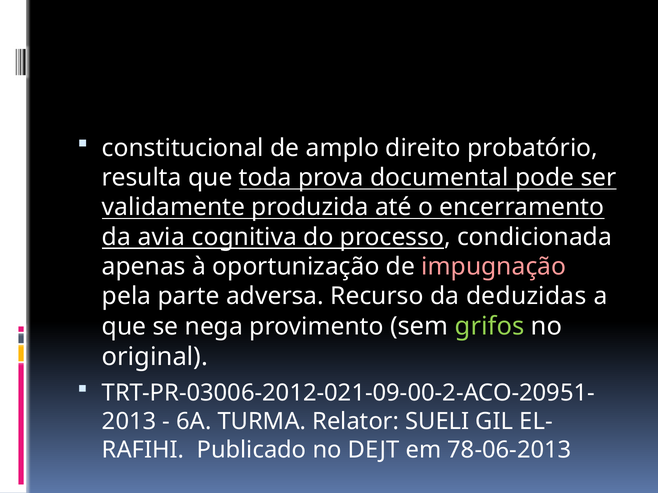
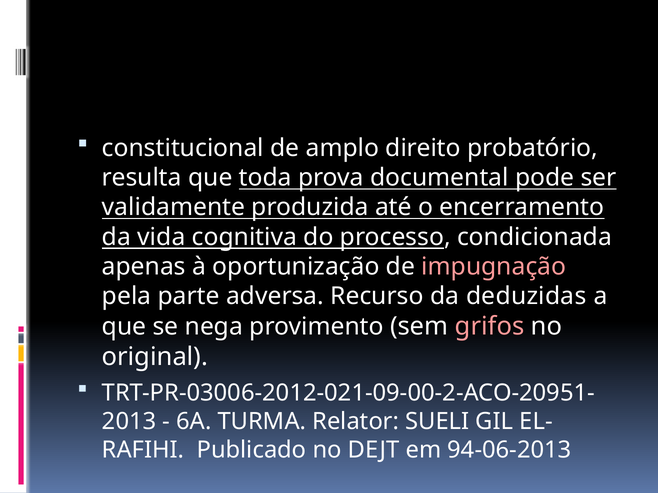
avia: avia -> vida (161, 237)
grifos colour: light green -> pink (490, 327)
78-06-2013: 78-06-2013 -> 94-06-2013 (509, 450)
